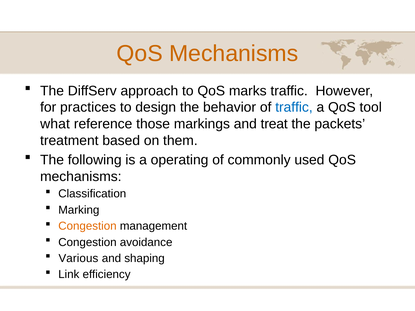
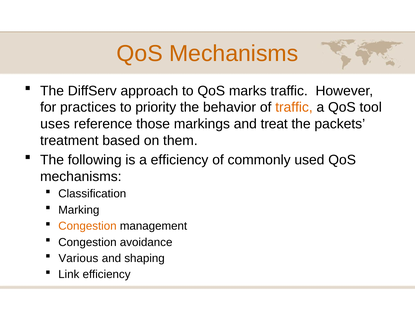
design: design -> priority (156, 107)
traffic colour: blue -> orange (294, 107)
what: what -> uses (55, 124)
a operating: operating -> efficiency (180, 160)
